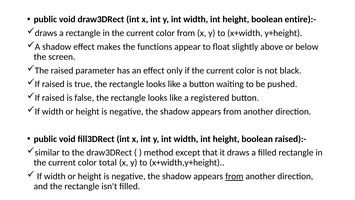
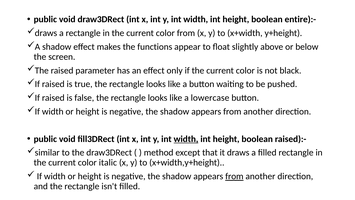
registered: registered -> lowercase (210, 98)
width underline: none -> present (186, 139)
total: total -> italic (108, 162)
